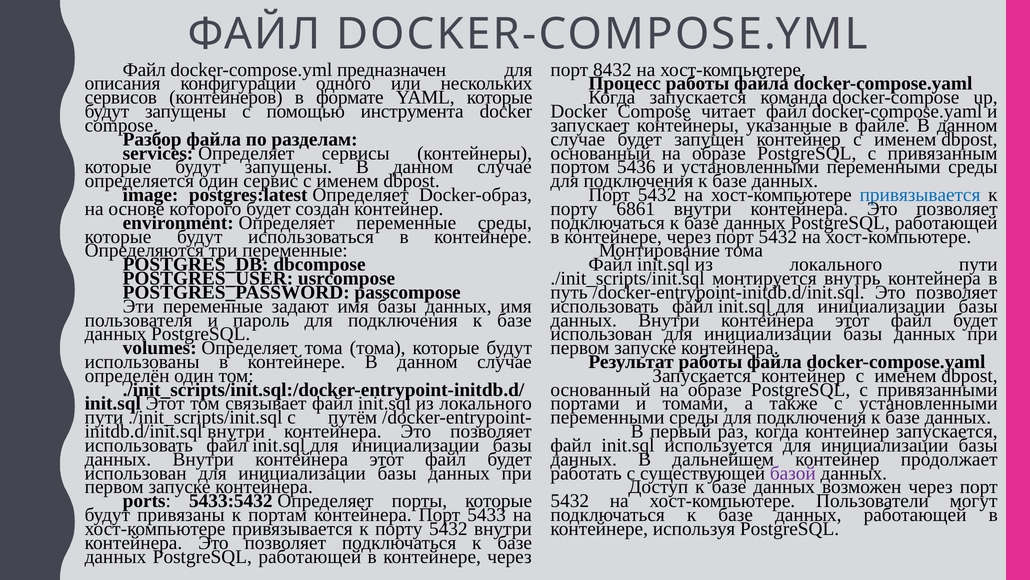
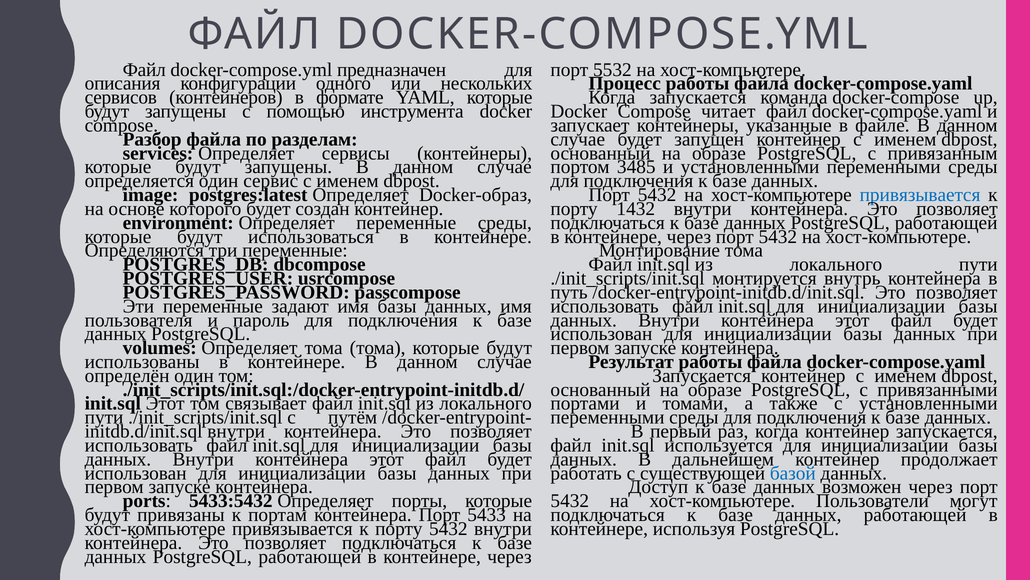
8432: 8432 -> 5532 (612, 70)
5436: 5436 -> 3485 (636, 167)
6861: 6861 -> 1432 (636, 209)
базой colour: purple -> blue (793, 473)
